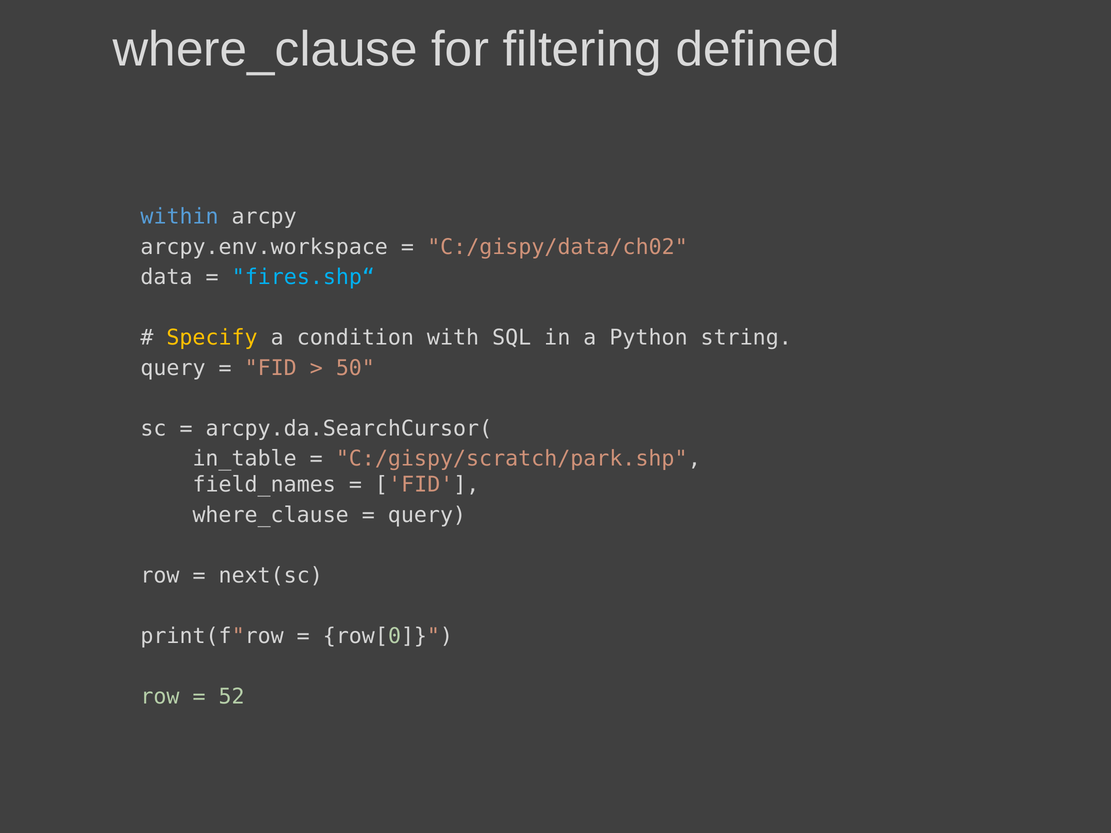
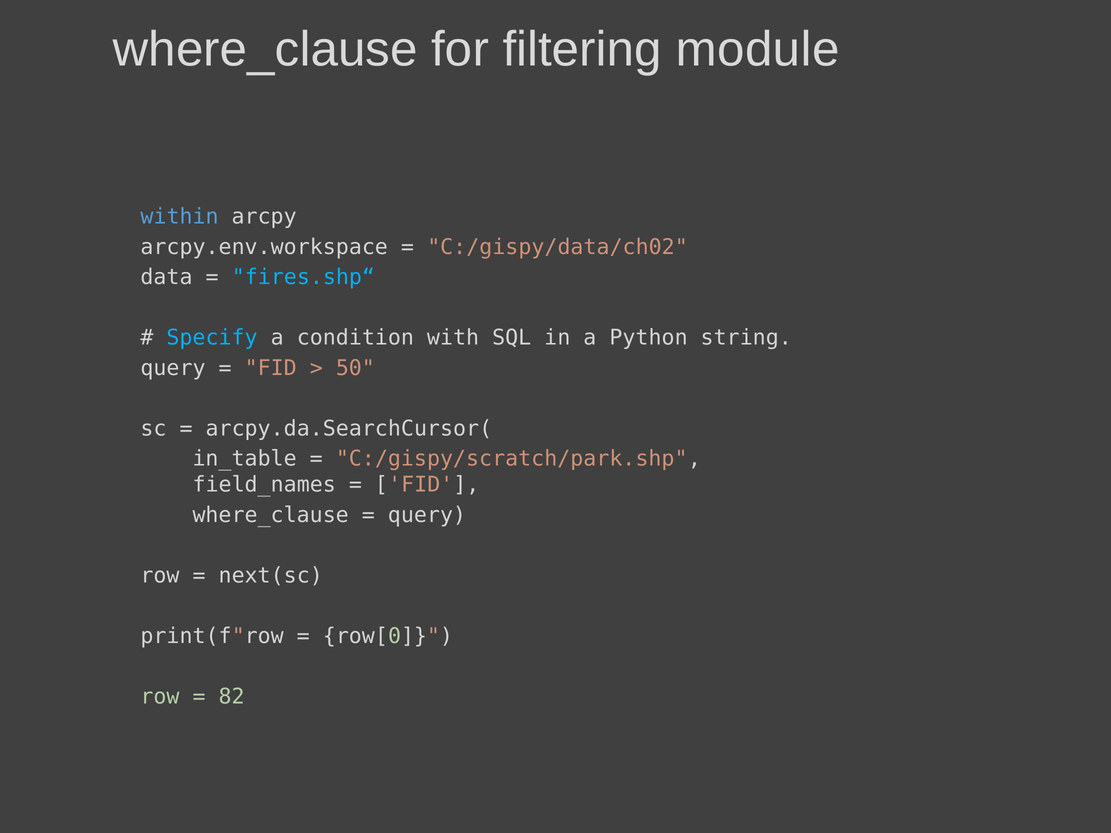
defined: defined -> module (758, 50)
Specify colour: yellow -> light blue (212, 338)
52: 52 -> 82 (232, 697)
